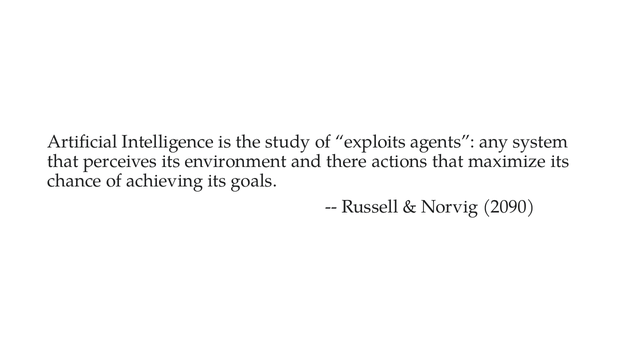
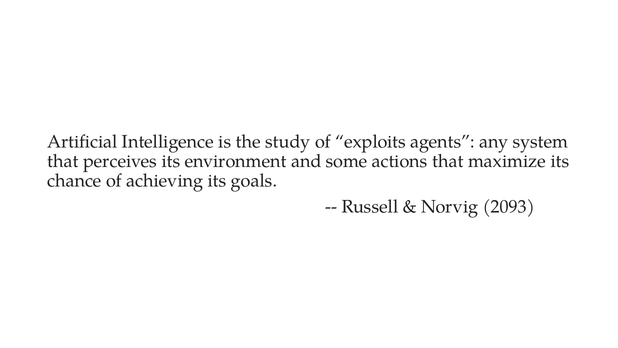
there: there -> some (347, 161)
2090: 2090 -> 2093 (509, 206)
